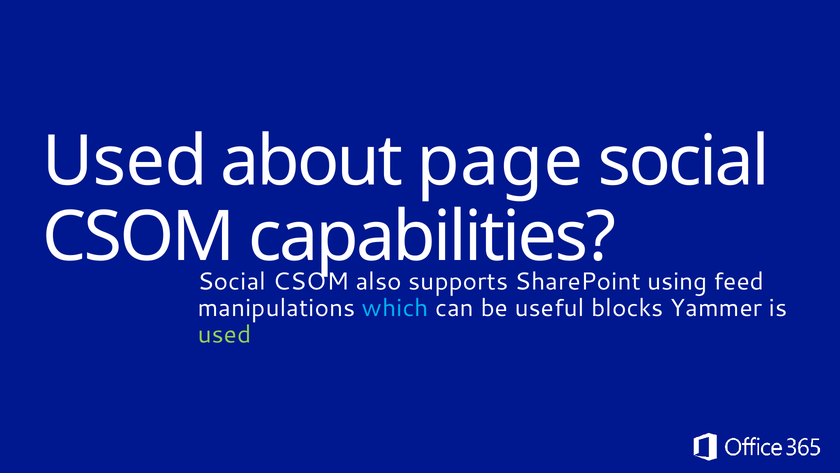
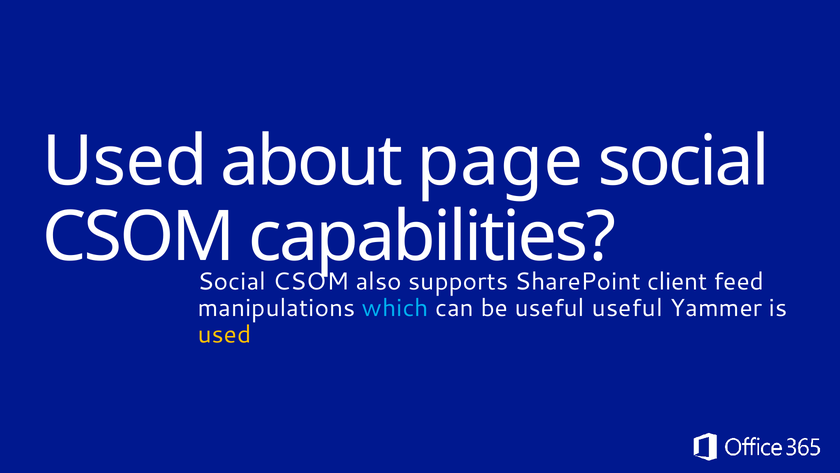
using: using -> client (677, 281)
useful blocks: blocks -> useful (627, 308)
used colour: light green -> yellow (225, 334)
